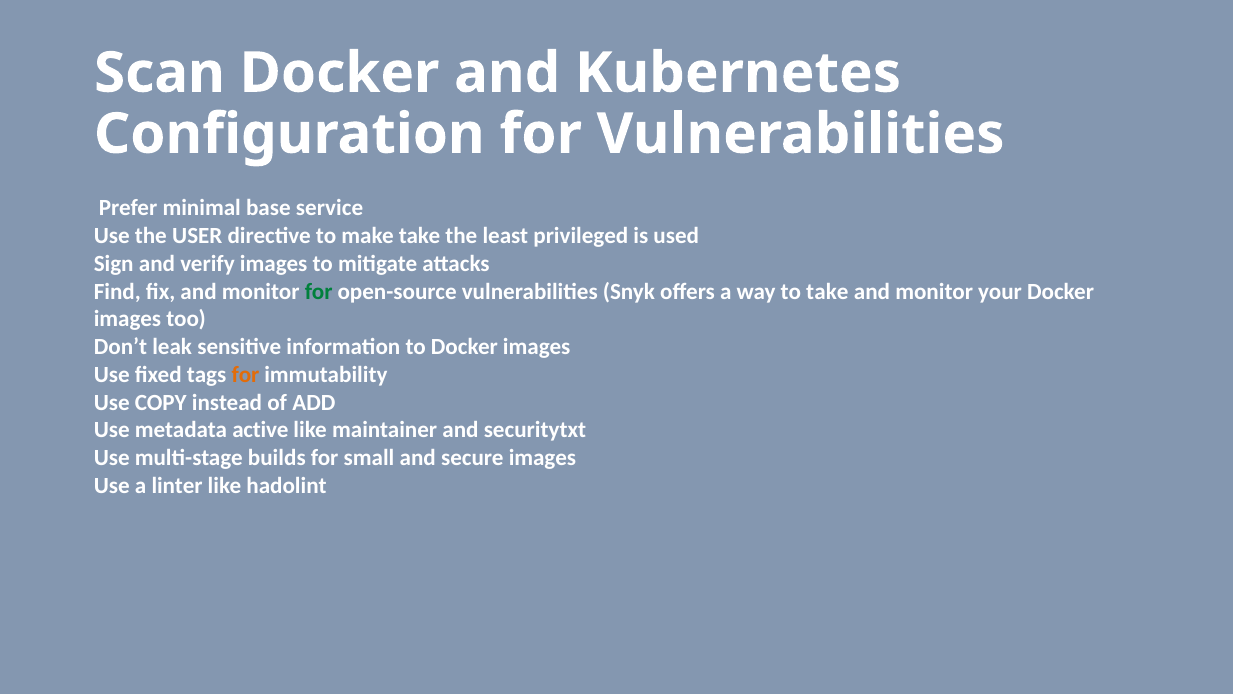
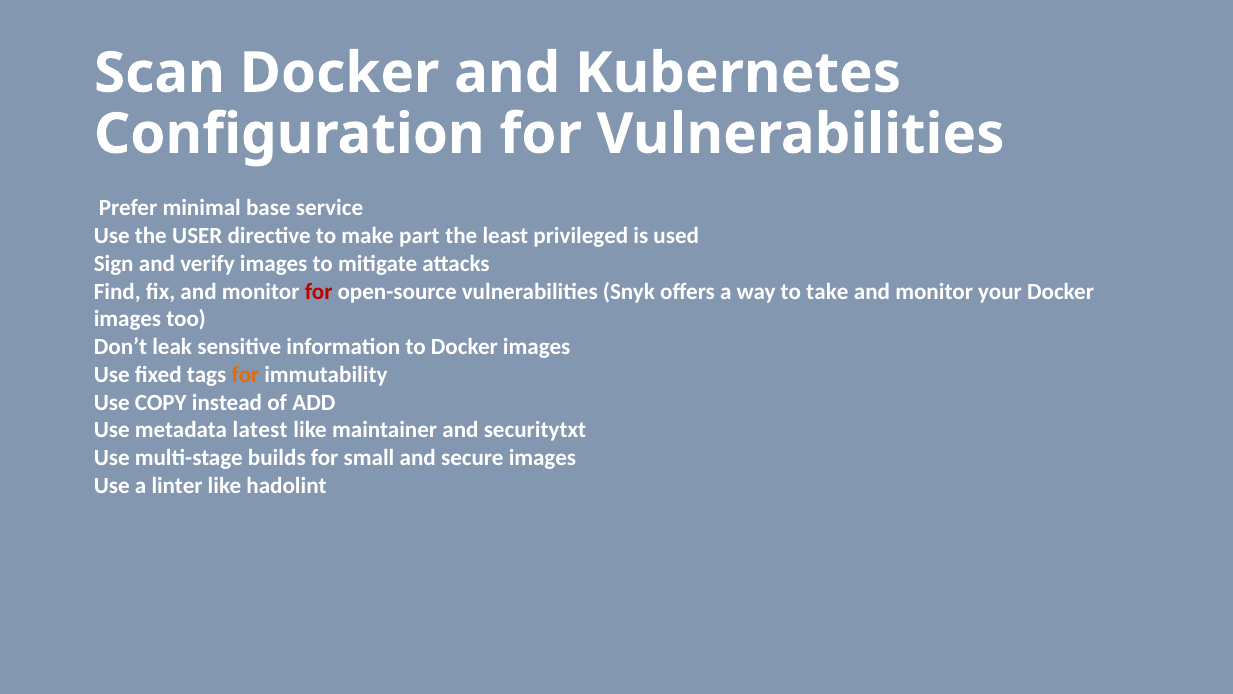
make take: take -> part (419, 236)
for colour: green -> red (319, 291)
active: active -> latest (260, 430)
